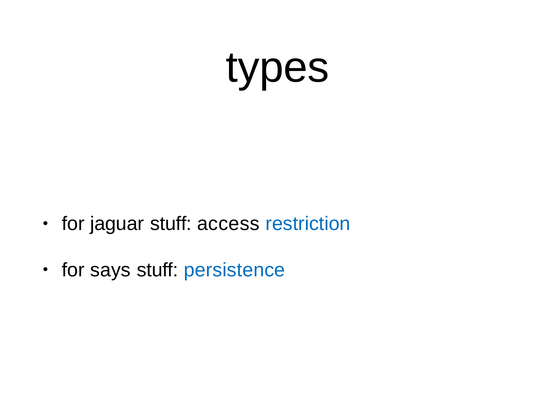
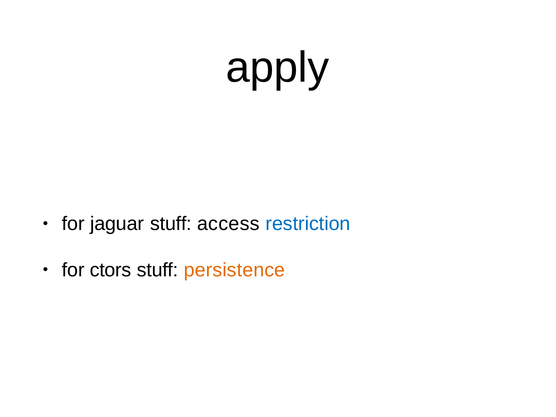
types: types -> apply (277, 68)
says: says -> ctors (111, 270)
persistence colour: blue -> orange (234, 270)
